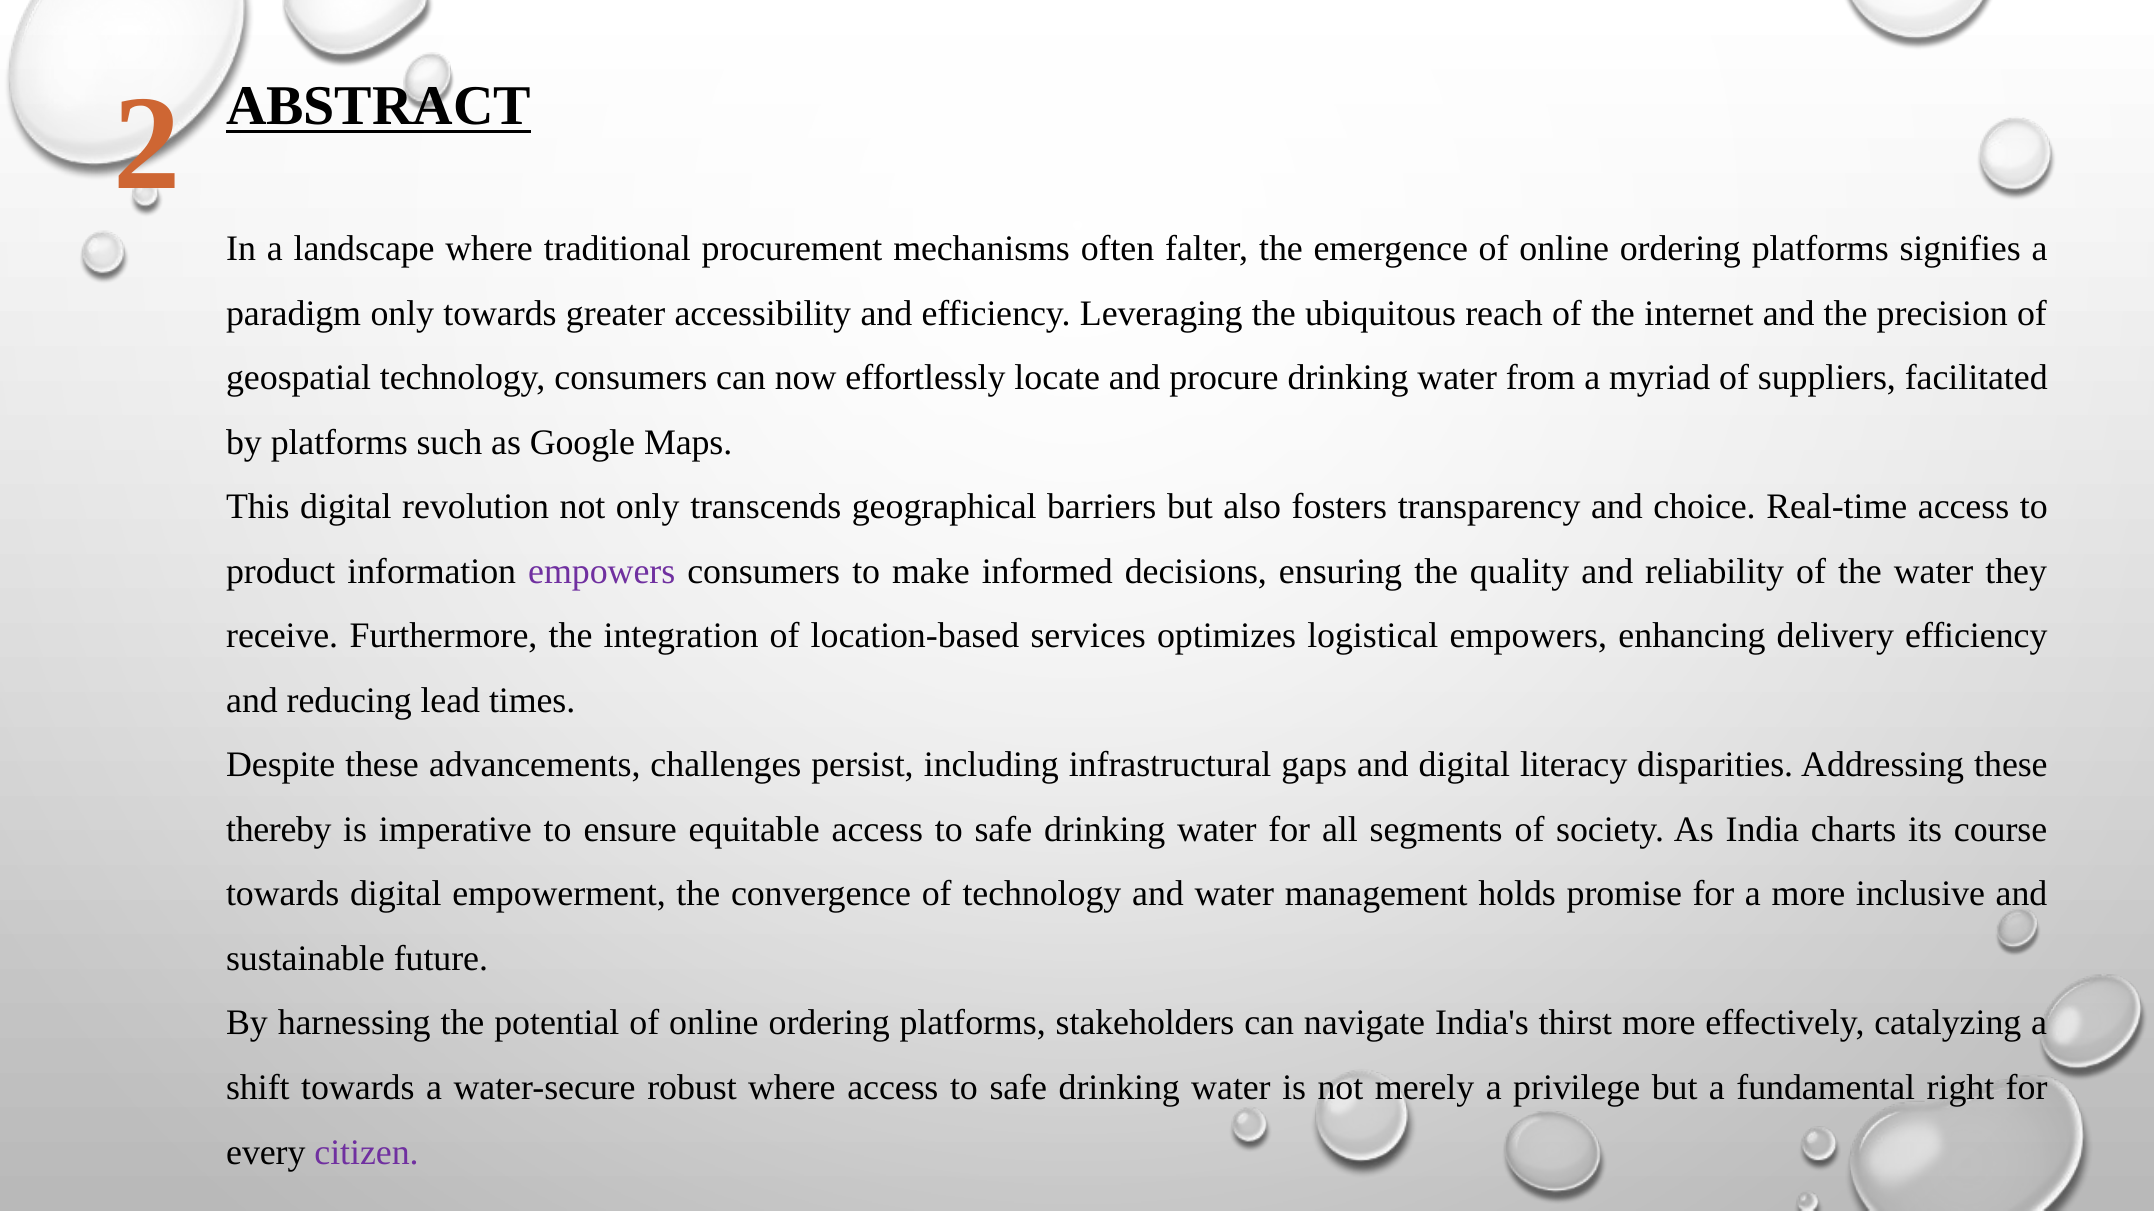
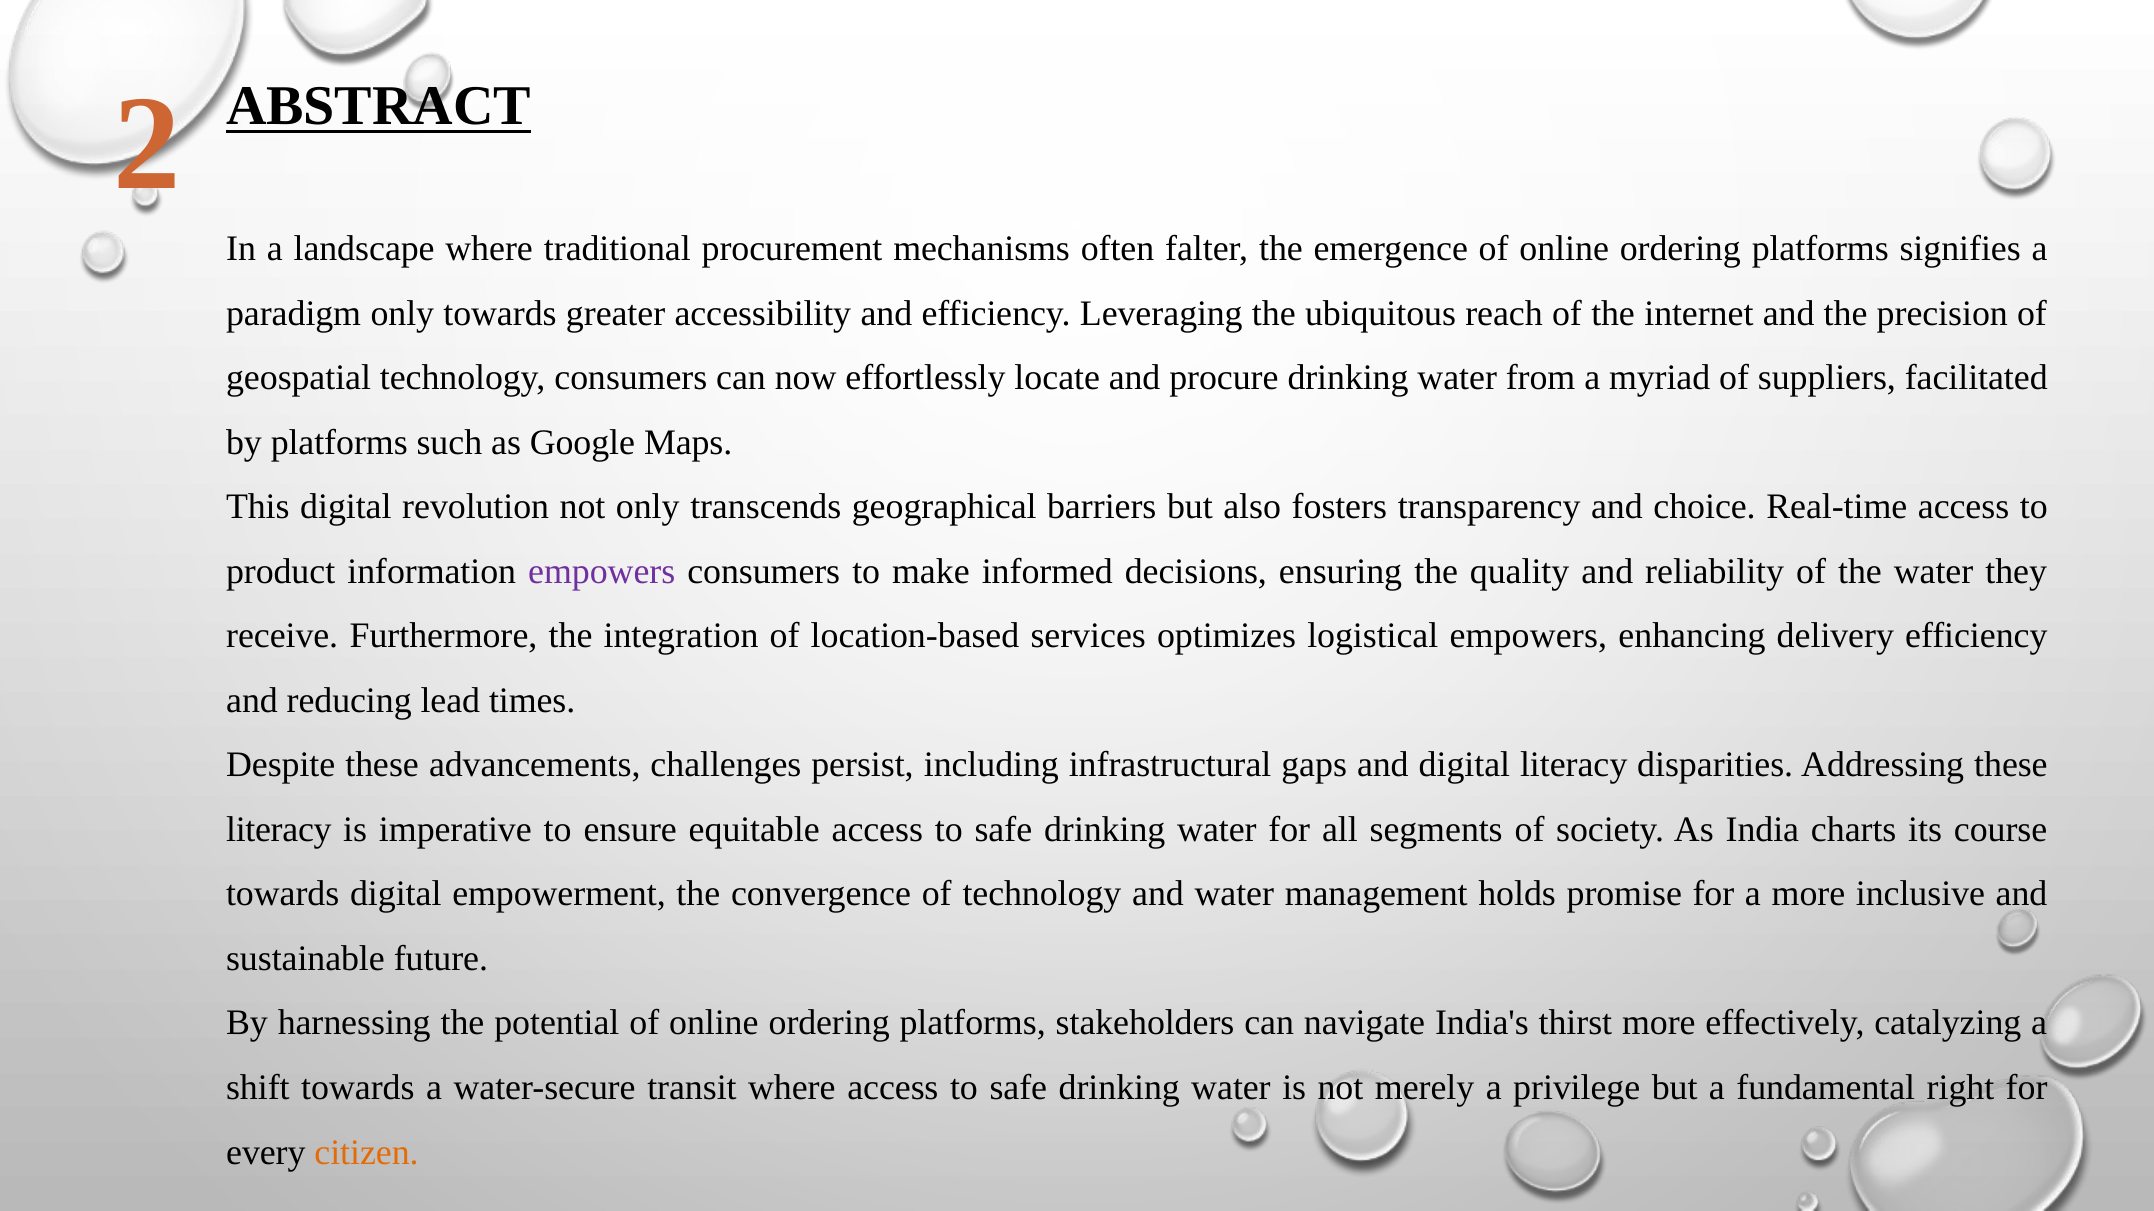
thereby: thereby -> literacy (279, 830)
robust: robust -> transit (692, 1088)
citizen colour: purple -> orange (367, 1153)
